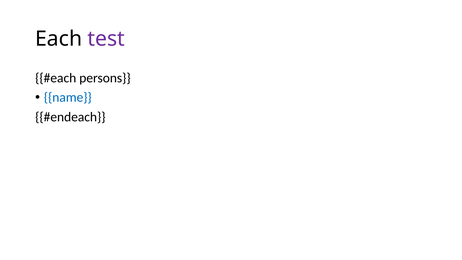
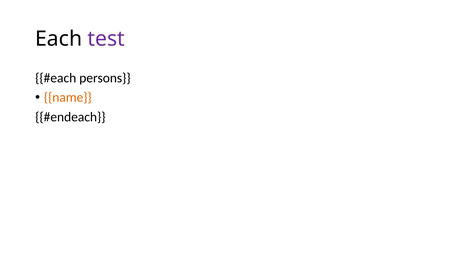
name colour: blue -> orange (68, 97)
